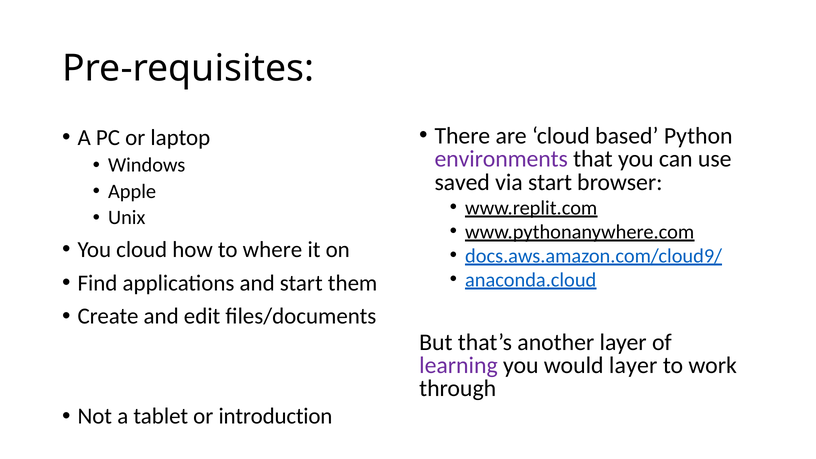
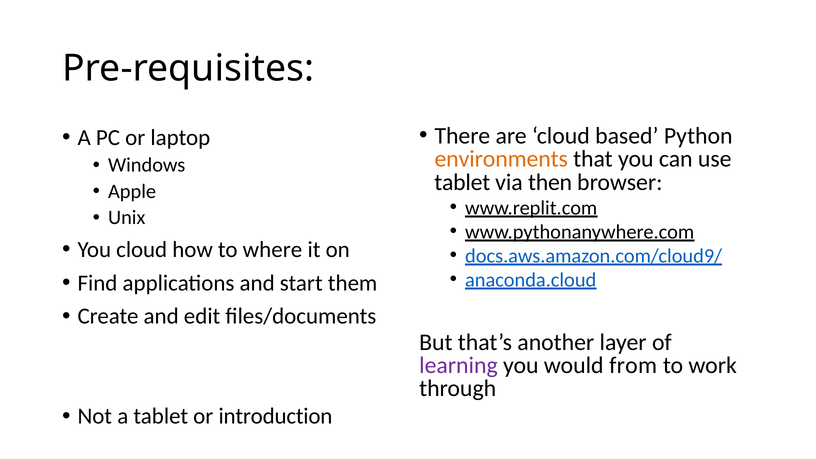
environments colour: purple -> orange (501, 159)
saved: saved -> tablet (462, 182)
via start: start -> then (550, 182)
would layer: layer -> from (633, 365)
